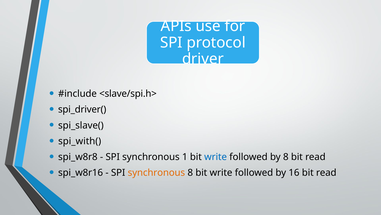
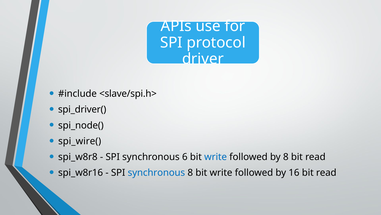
spi_slave(: spi_slave( -> spi_node( (81, 125)
spi_with(: spi_with( -> spi_wire( (80, 141)
1: 1 -> 6 (185, 156)
synchronous colour: orange -> blue (156, 172)
